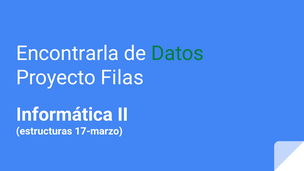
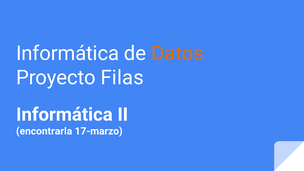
Encontrarla: Encontrarla -> Informática (68, 53)
Datos colour: green -> orange (177, 53)
estructuras: estructuras -> encontrarla (44, 131)
